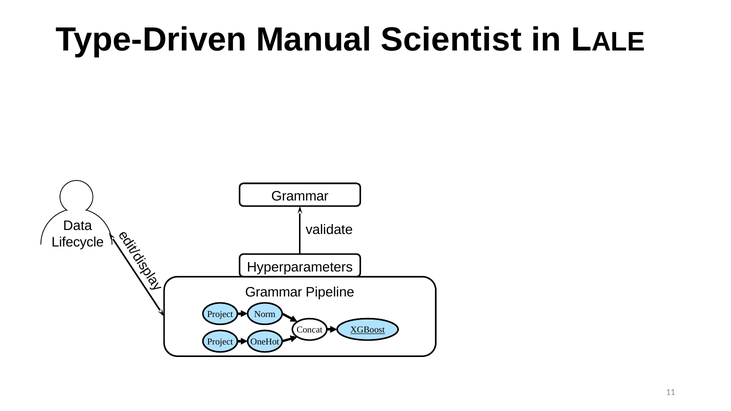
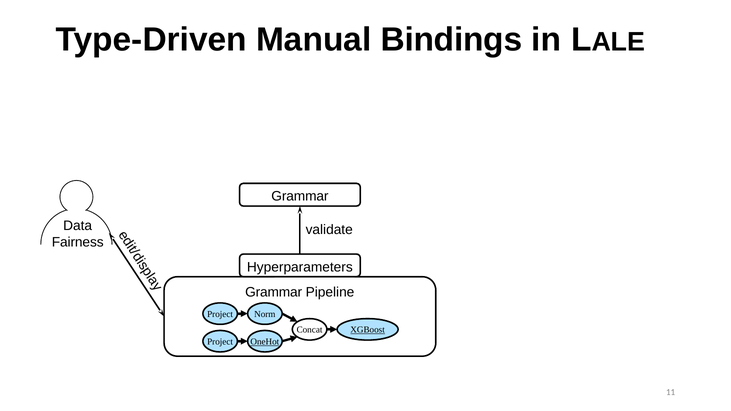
Scientist: Scientist -> Bindings (451, 40)
Lifecycle: Lifecycle -> Fairness (78, 242)
OneHot underline: none -> present (265, 342)
